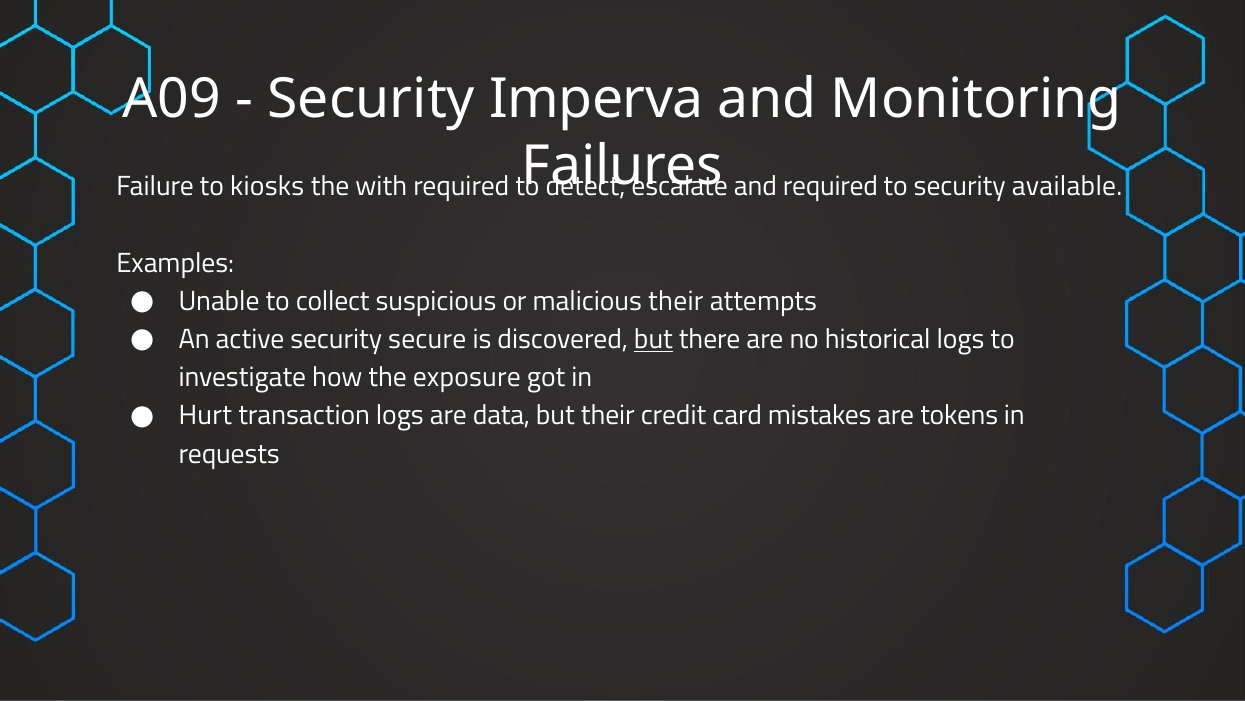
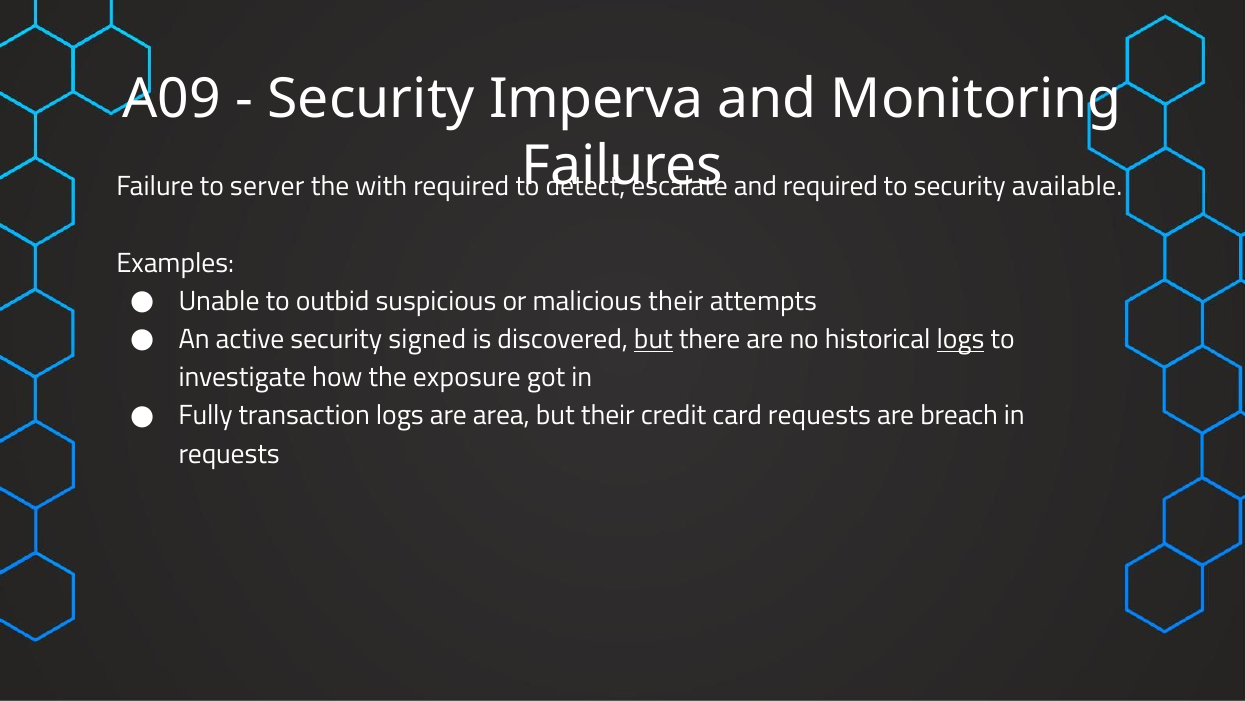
kiosks: kiosks -> server (267, 187)
collect: collect -> outbid (333, 301)
secure: secure -> signed (427, 339)
logs underline: none -> present (960, 339)
Hurt: Hurt -> Fully (206, 415)
data: data -> area (501, 415)
card mistakes: mistakes -> requests (819, 415)
tokens: tokens -> breach (959, 415)
